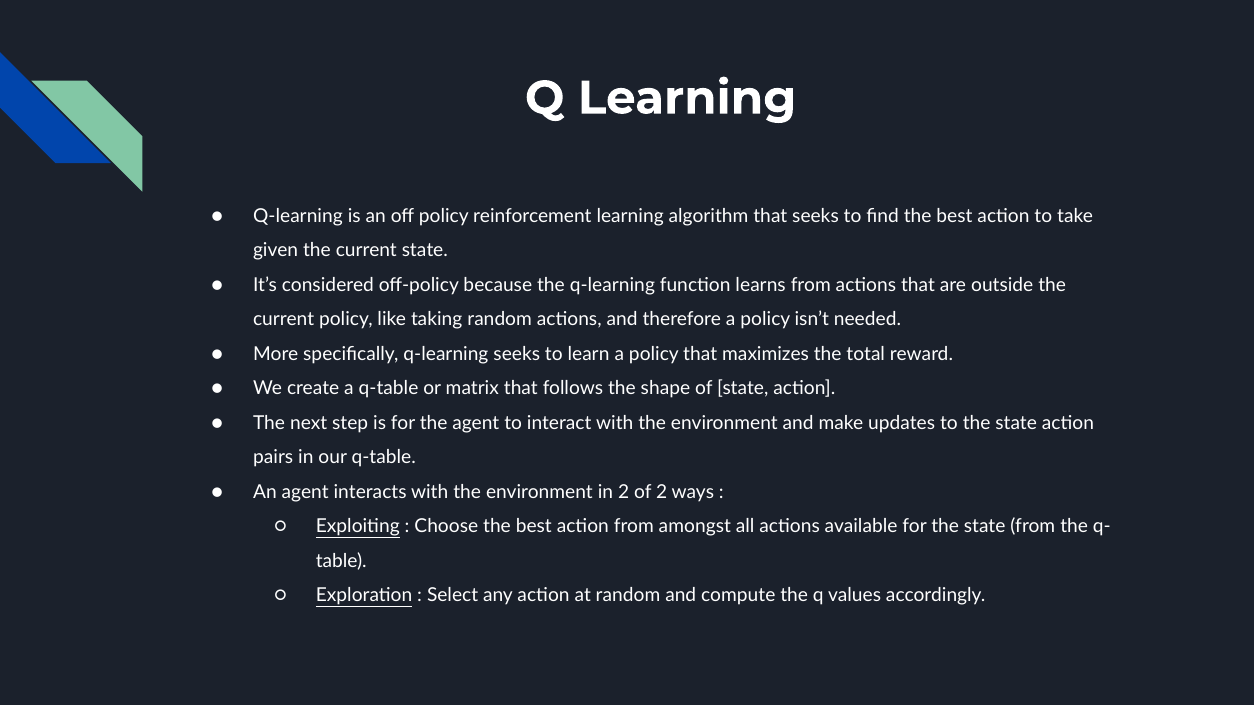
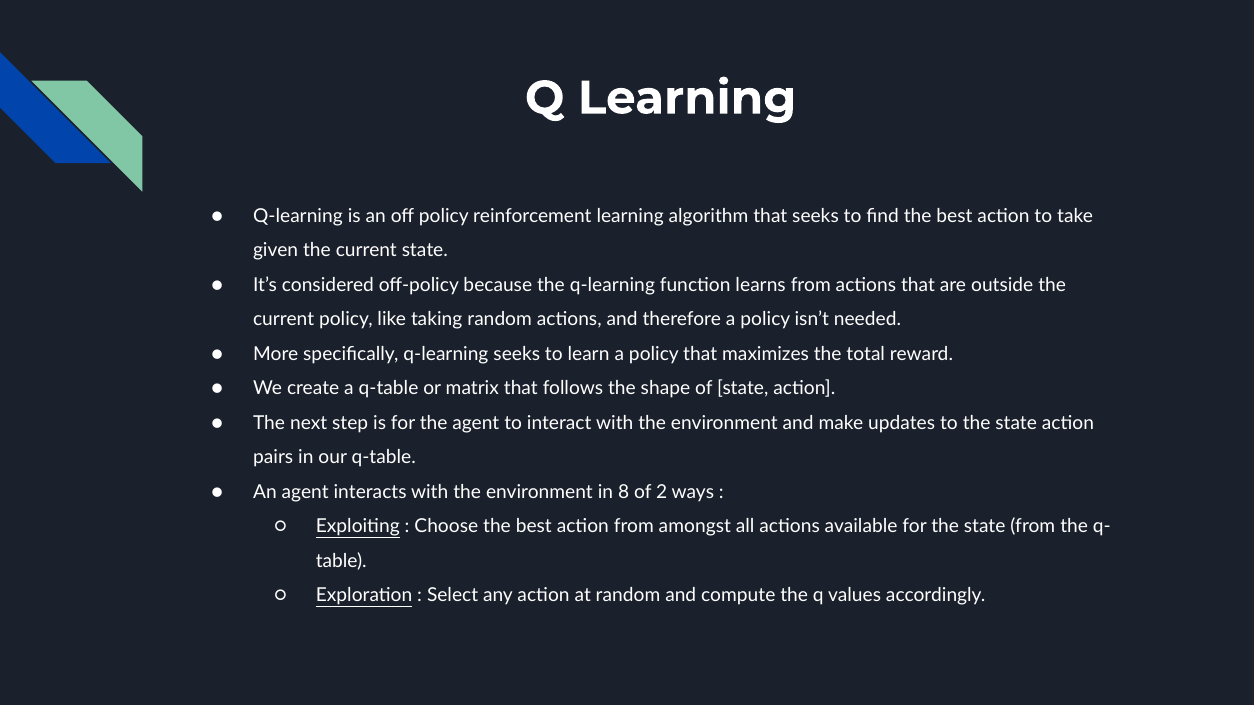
in 2: 2 -> 8 (624, 492)
